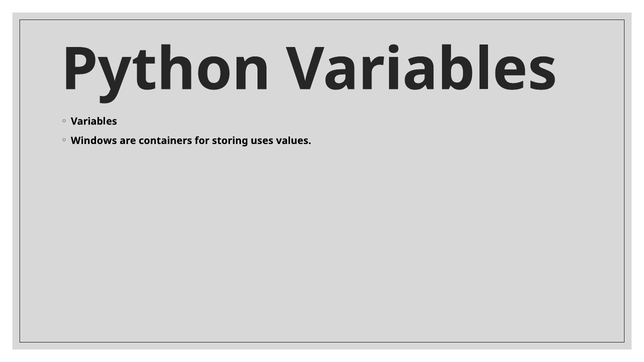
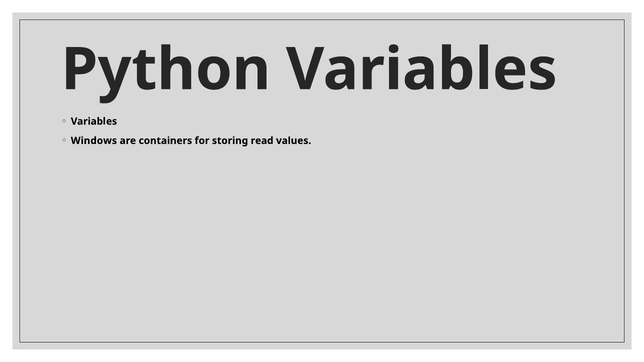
uses: uses -> read (262, 141)
